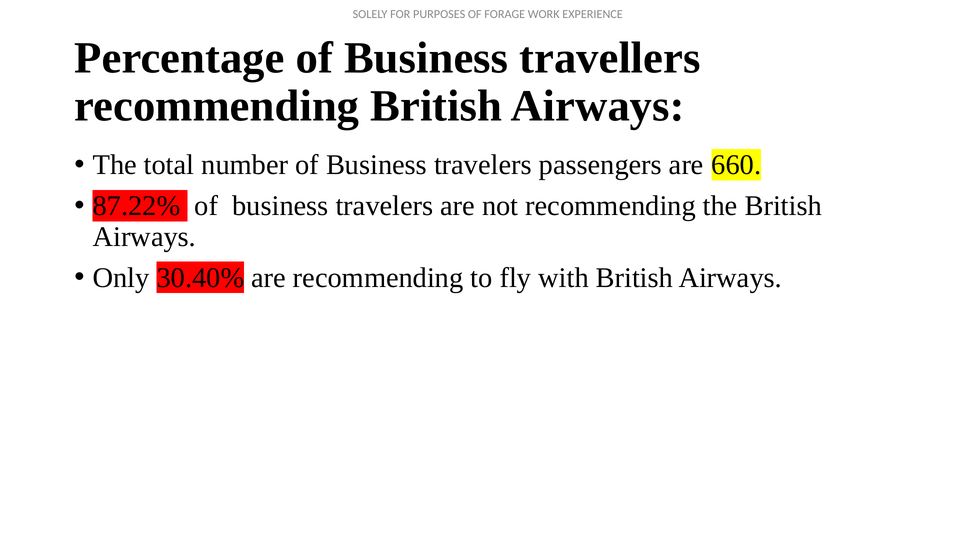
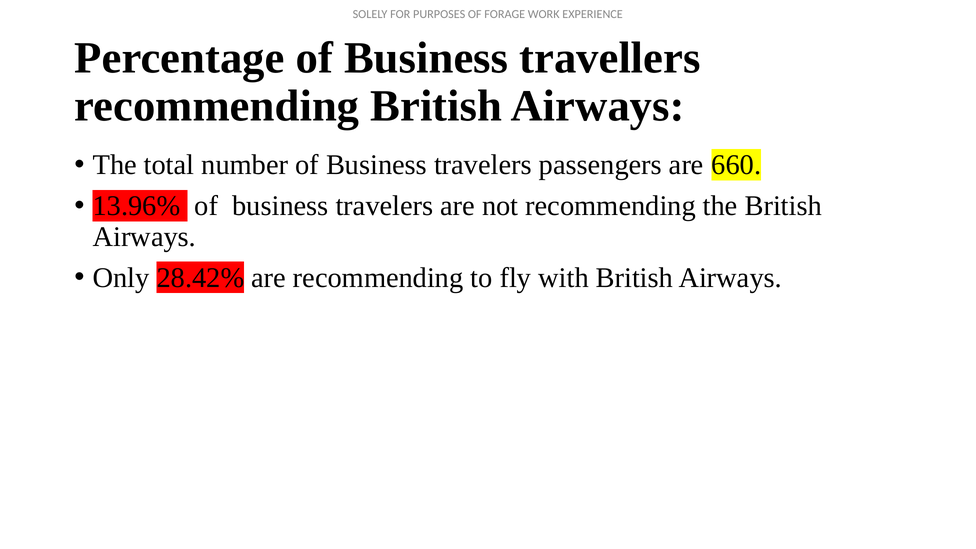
87.22%: 87.22% -> 13.96% (137, 206)
30.40%: 30.40% -> 28.42% (200, 278)
